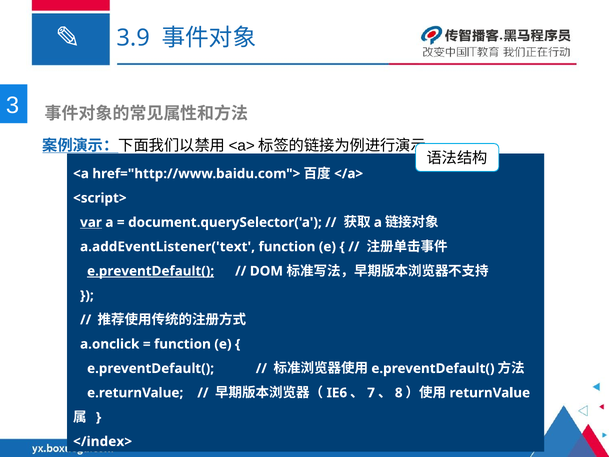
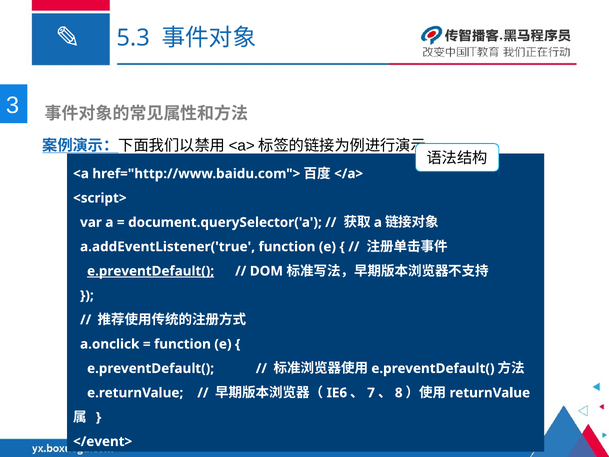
3.9: 3.9 -> 5.3 (133, 38)
var underline: present -> none (91, 222)
a.addEventListener('text: a.addEventListener('text -> a.addEventListener('true (168, 247)
</index>: </index> -> </event> (103, 441)
